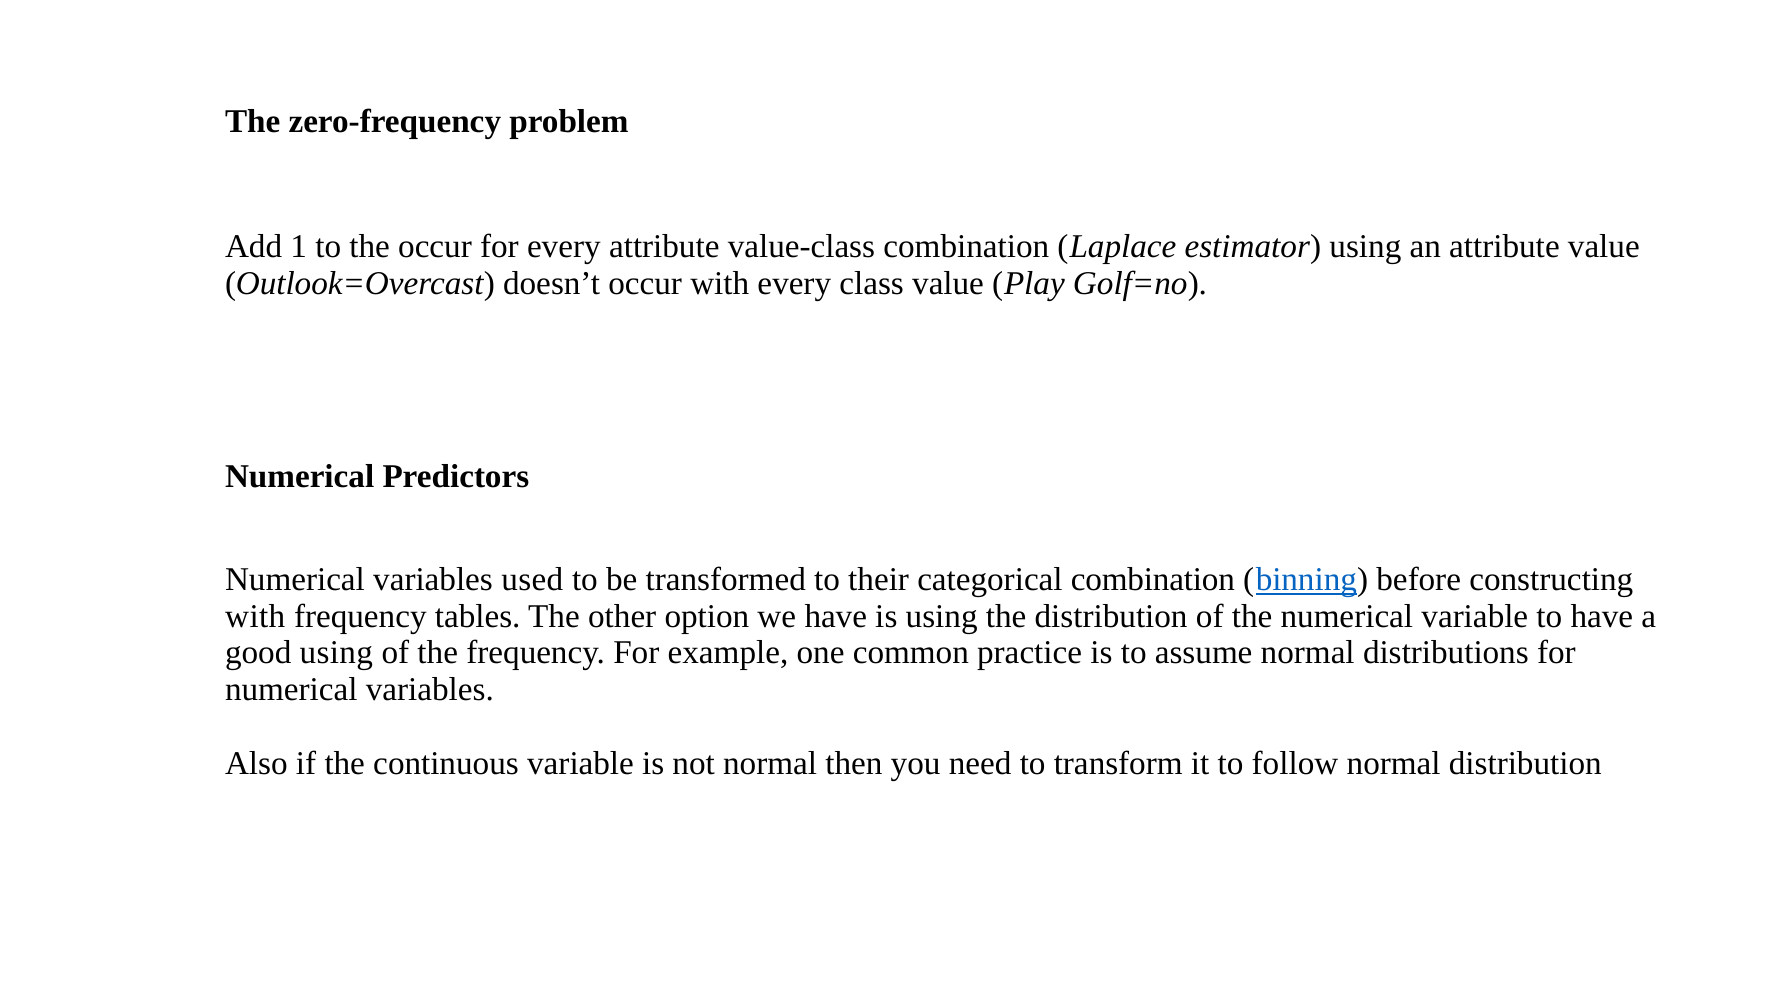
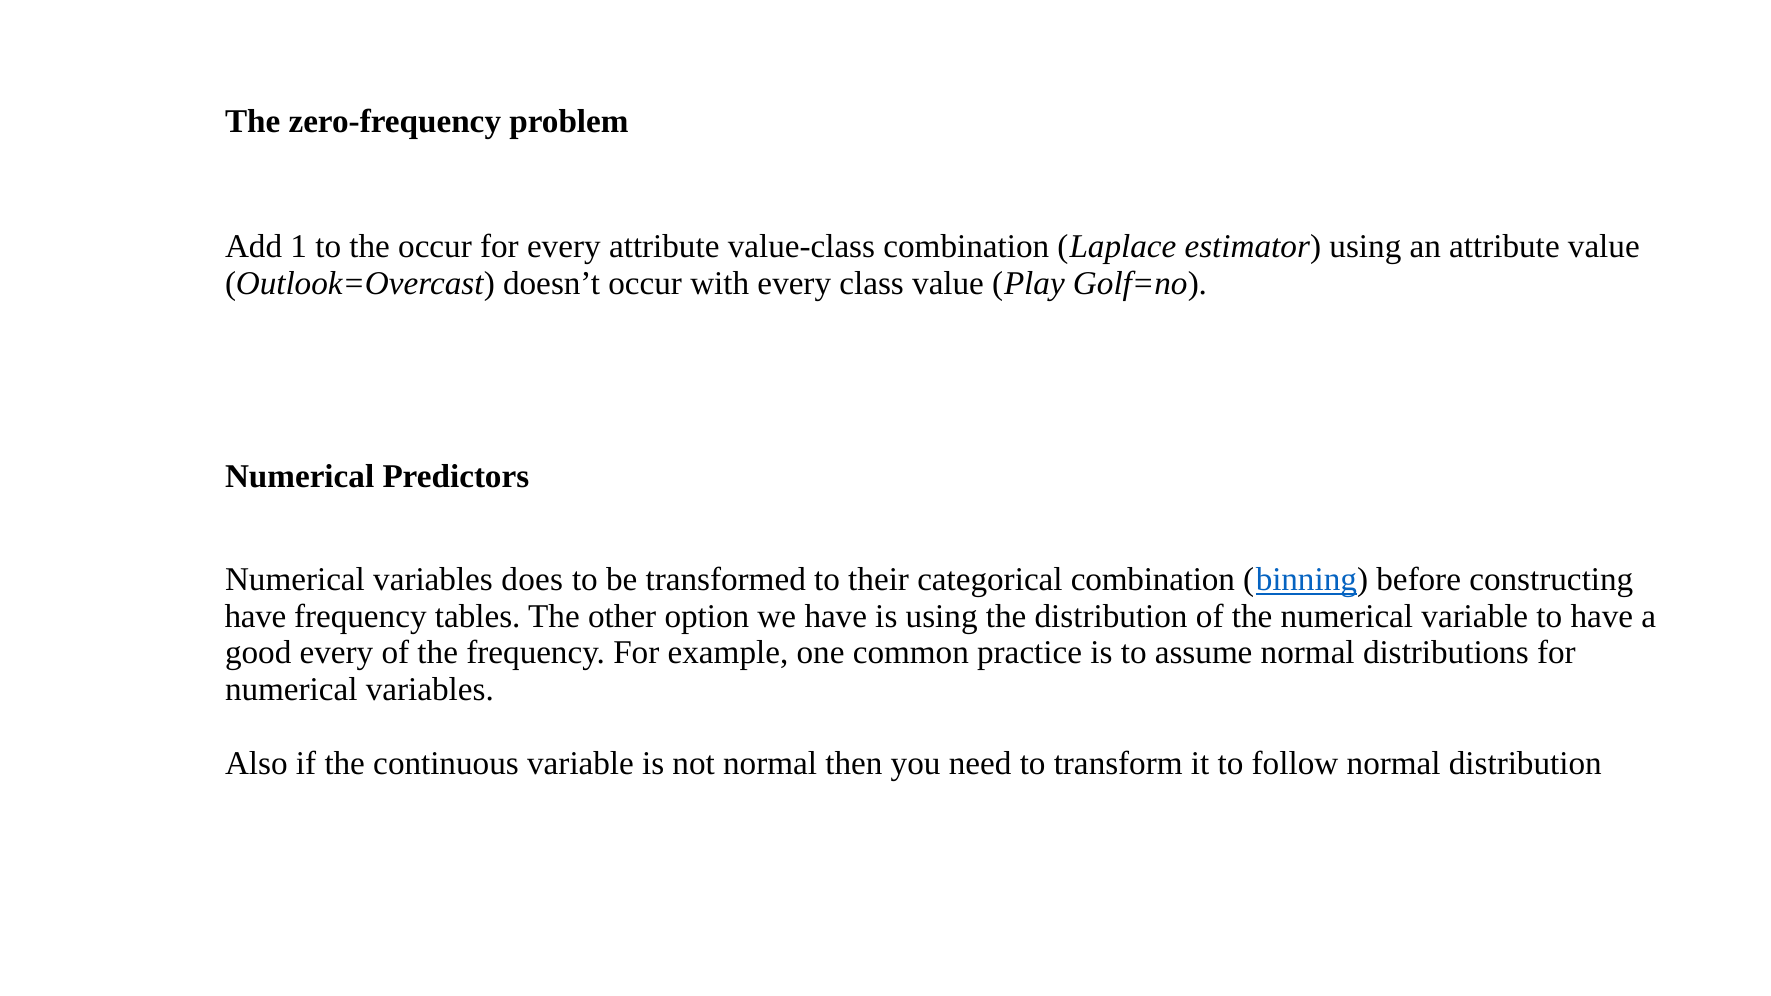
used: used -> does (532, 579)
with: with -> have (256, 616)
good using: using -> every (336, 653)
